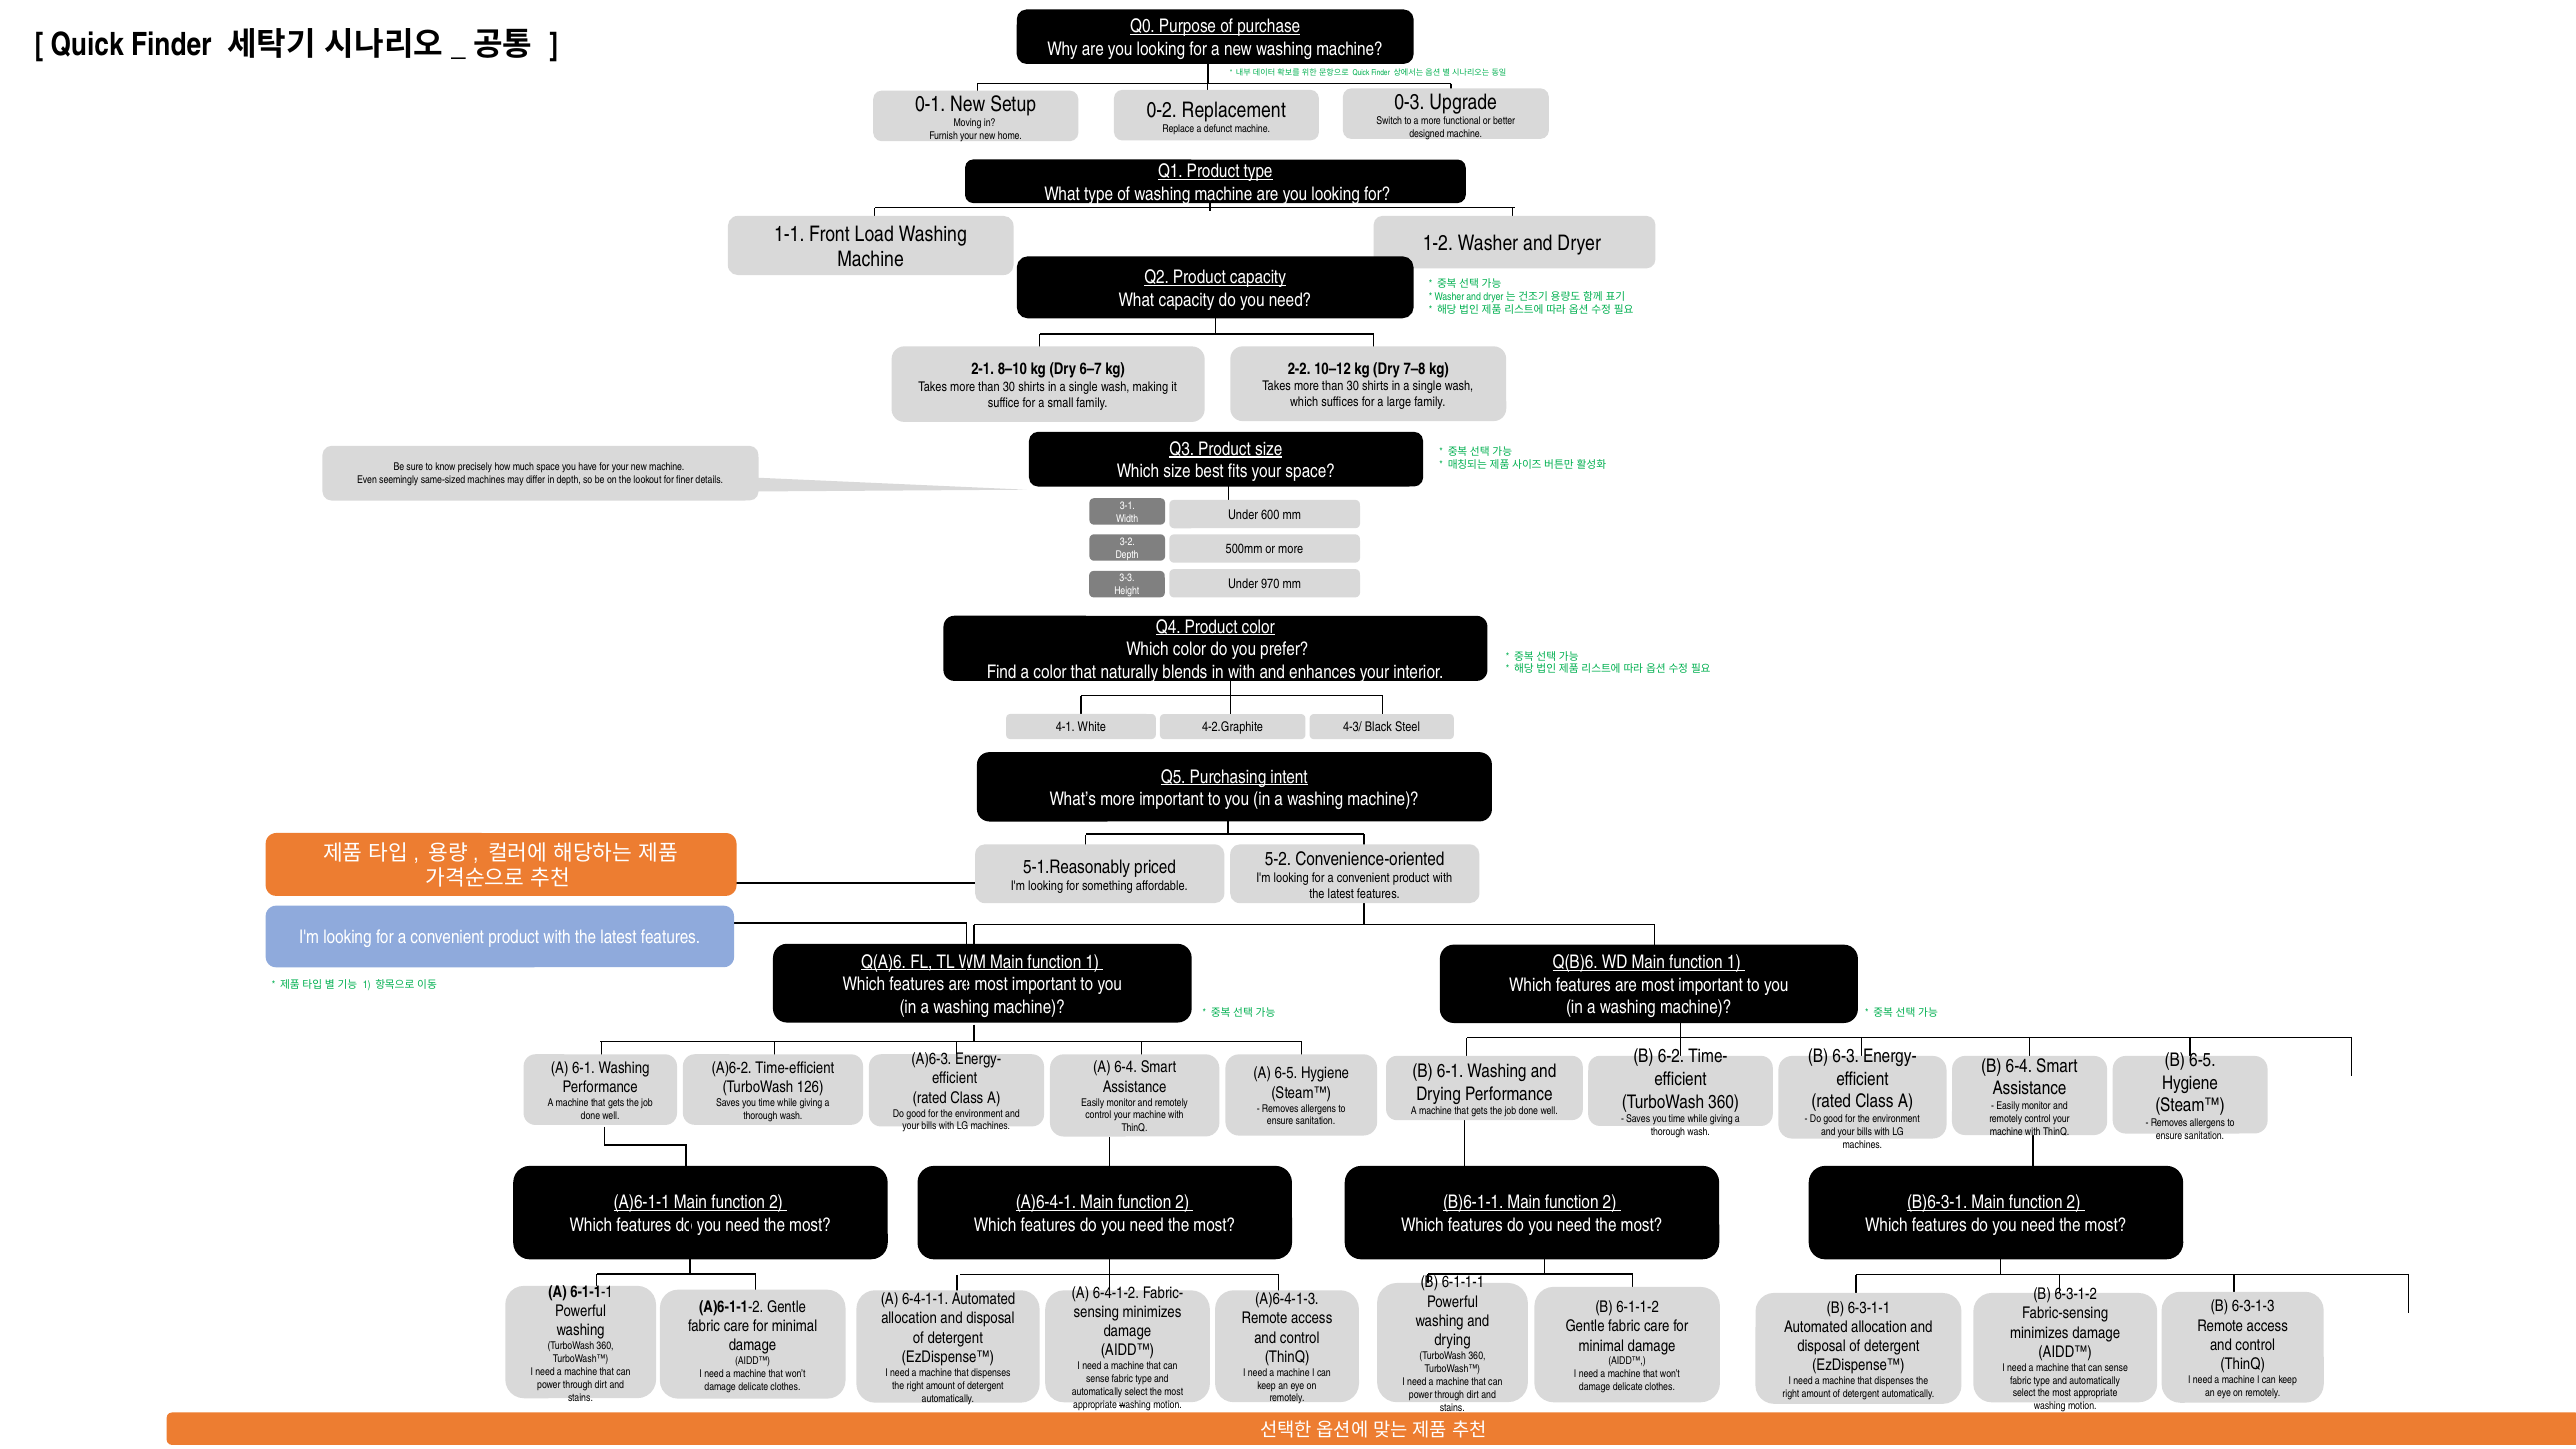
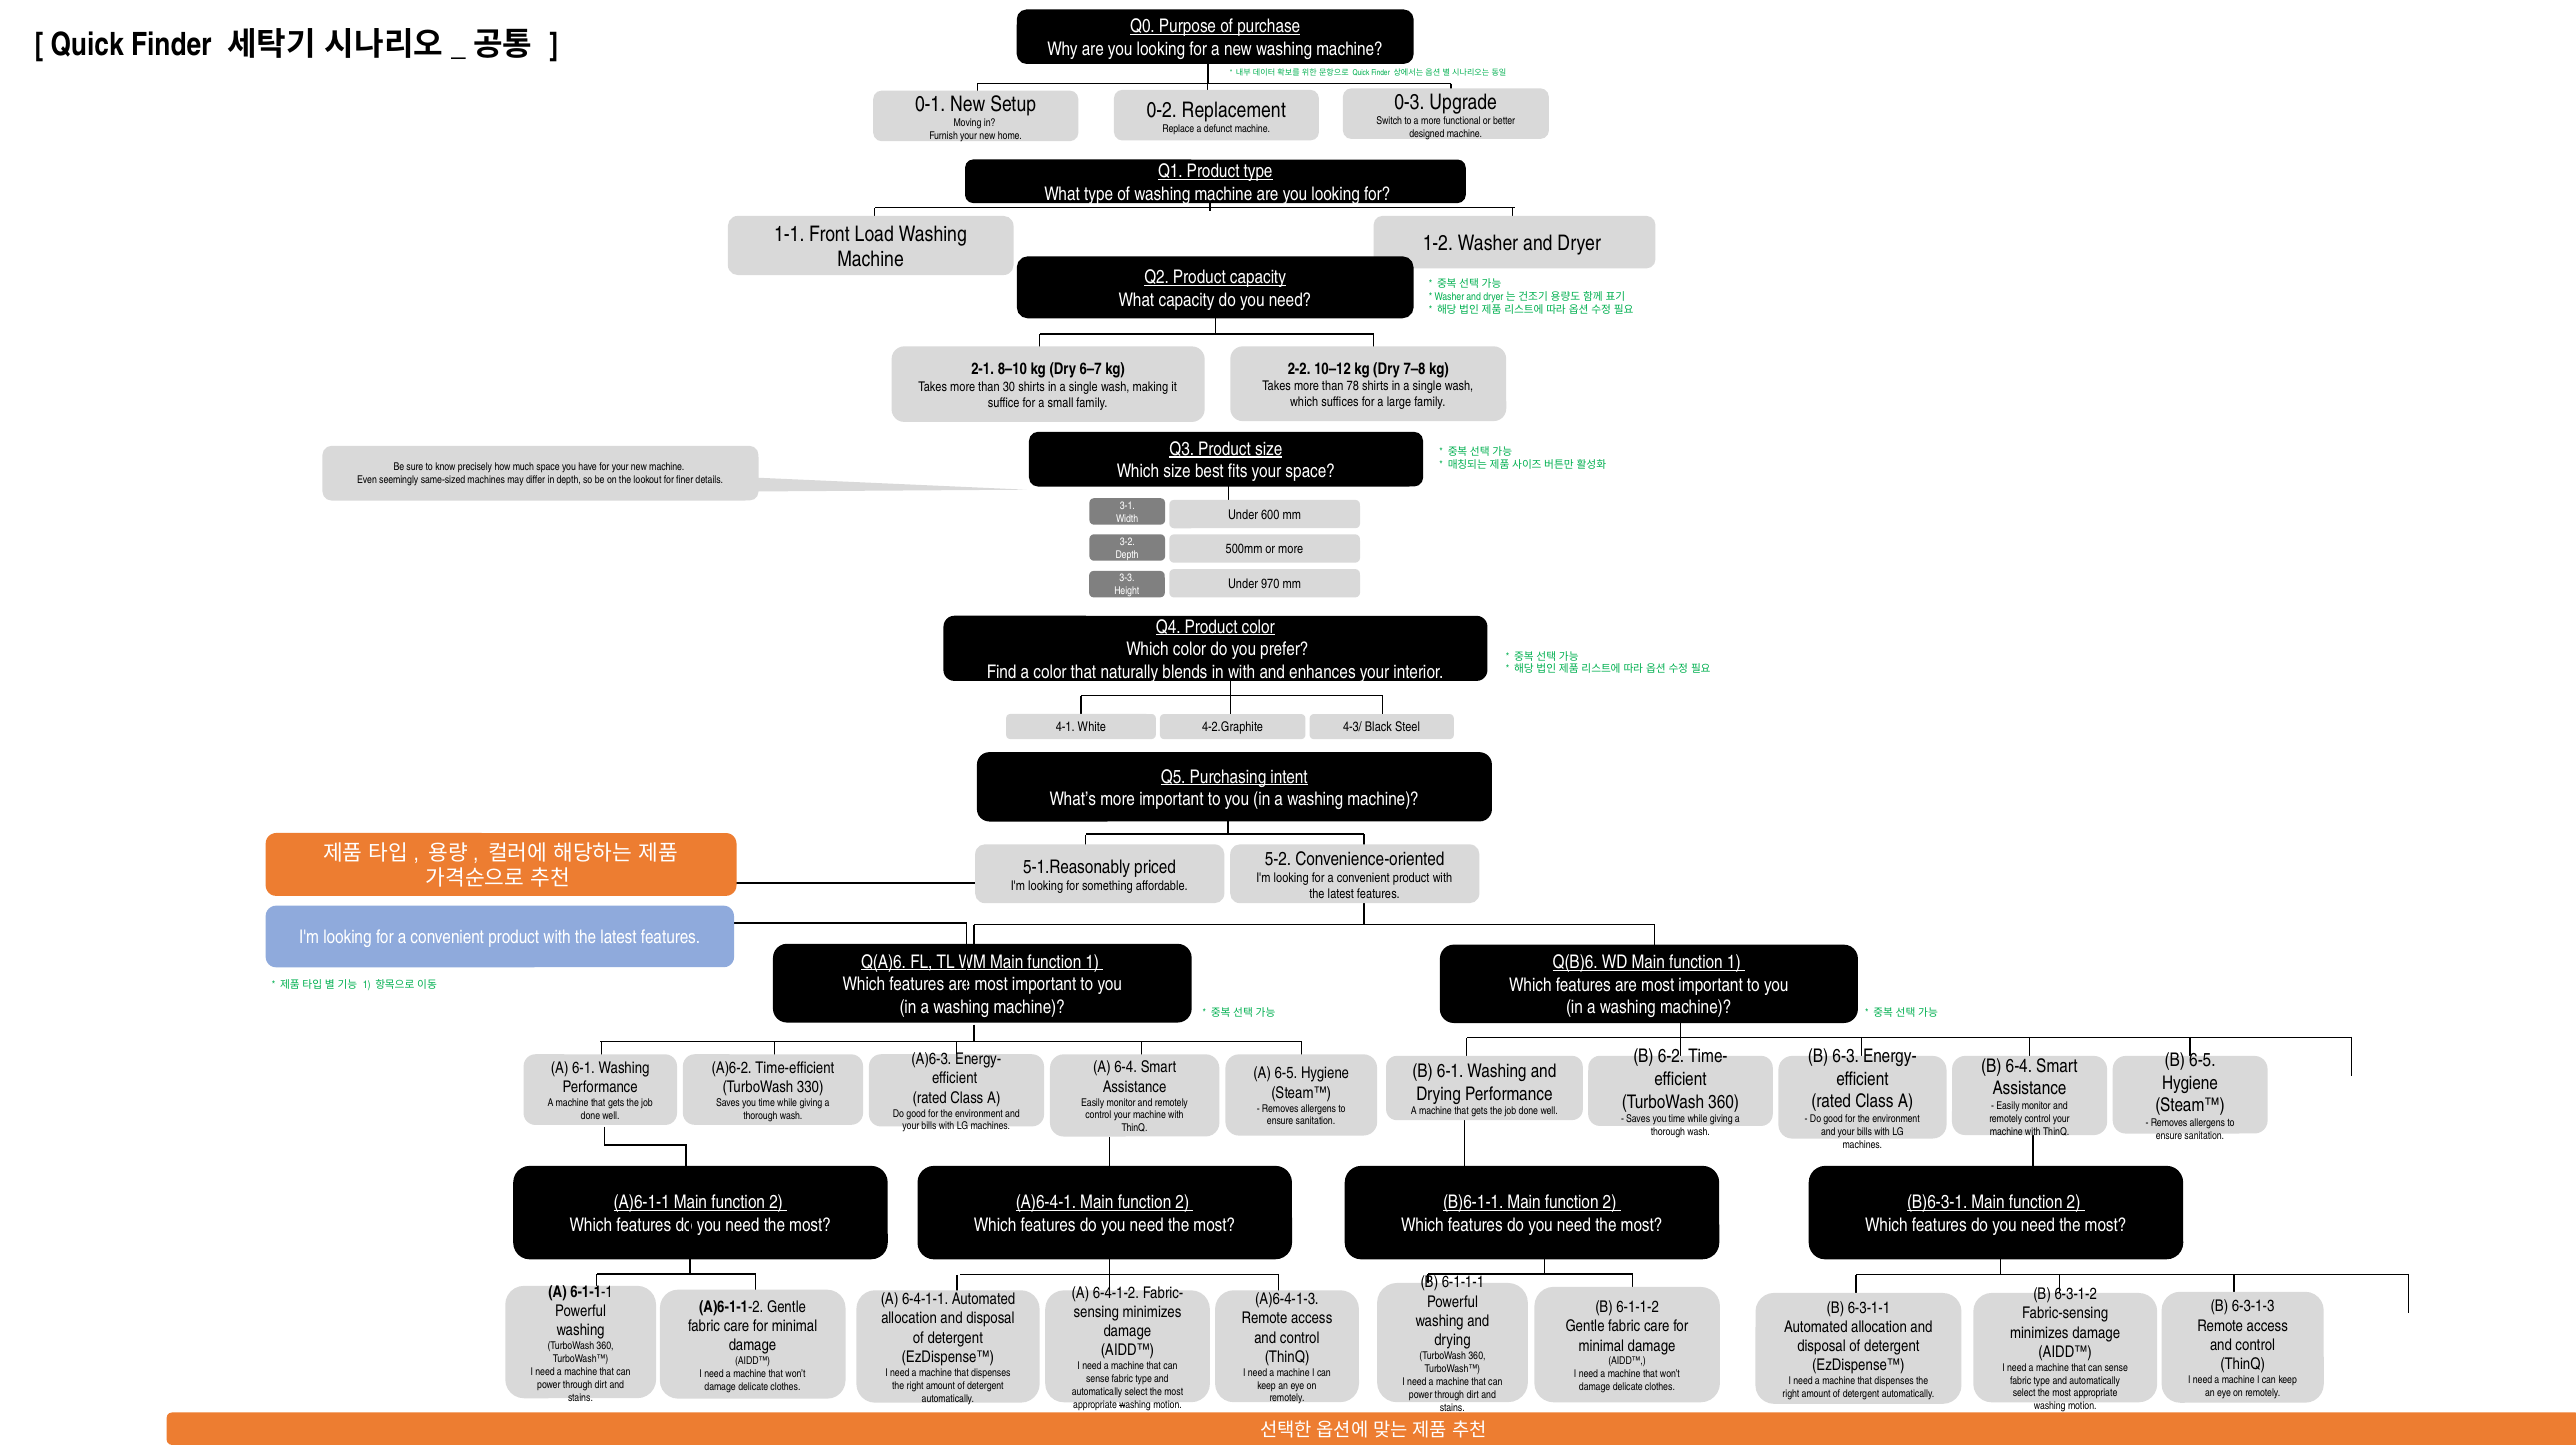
30: 30 -> 78 (1353, 386)
126: 126 -> 330 (810, 1087)
